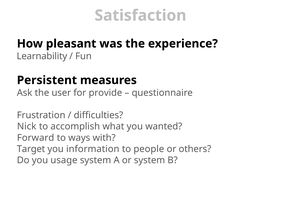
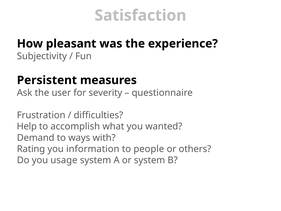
Learnability: Learnability -> Subjectivity (42, 56)
provide: provide -> severity (105, 93)
Nick: Nick -> Help (27, 126)
Forward: Forward -> Demand (36, 138)
Target: Target -> Rating (31, 149)
